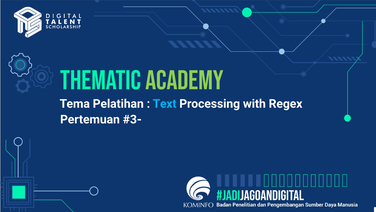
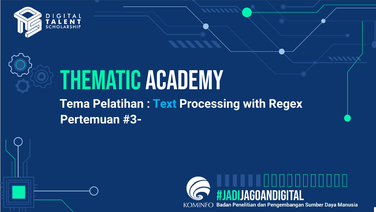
Academy colour: light green -> white (184, 80)
